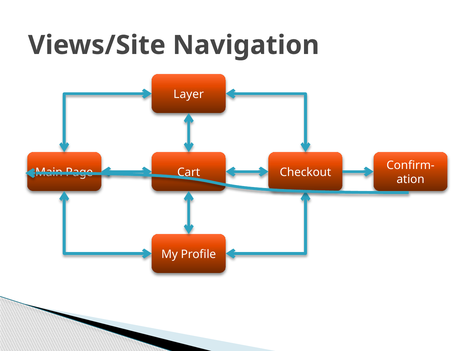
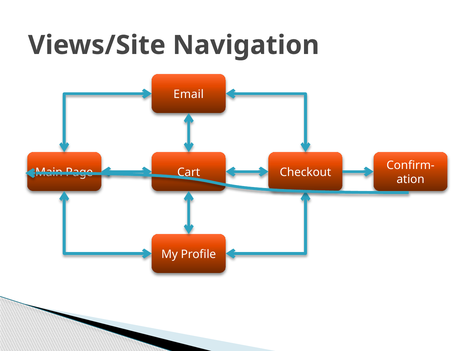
Layer: Layer -> Email (189, 94)
